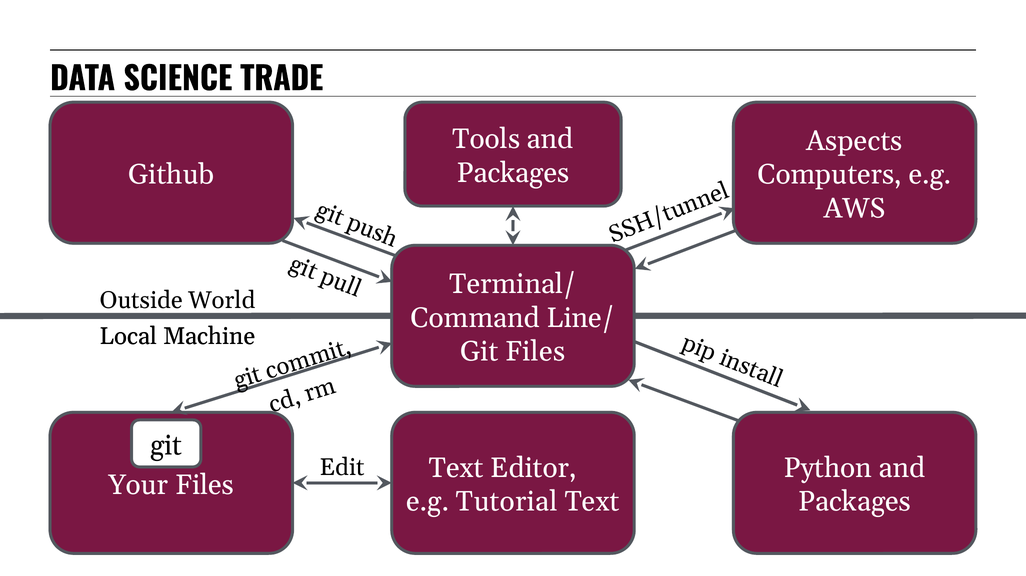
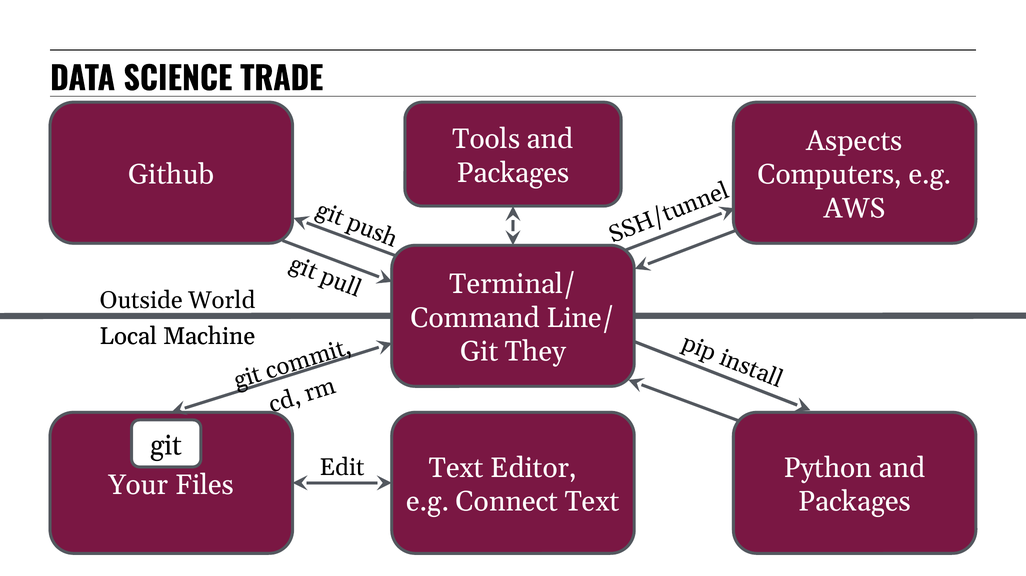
Git Files: Files -> They (535, 352)
Tutorial: Tutorial -> Connect (507, 502)
